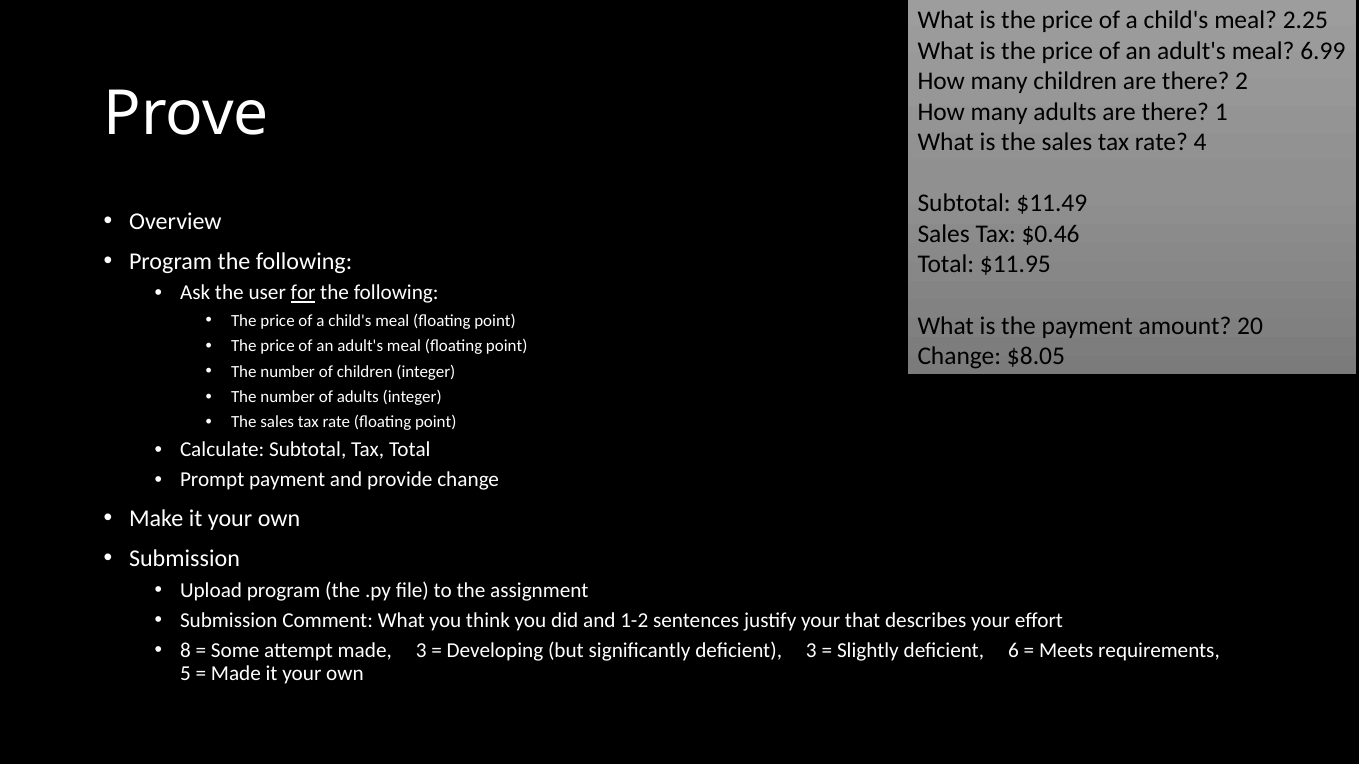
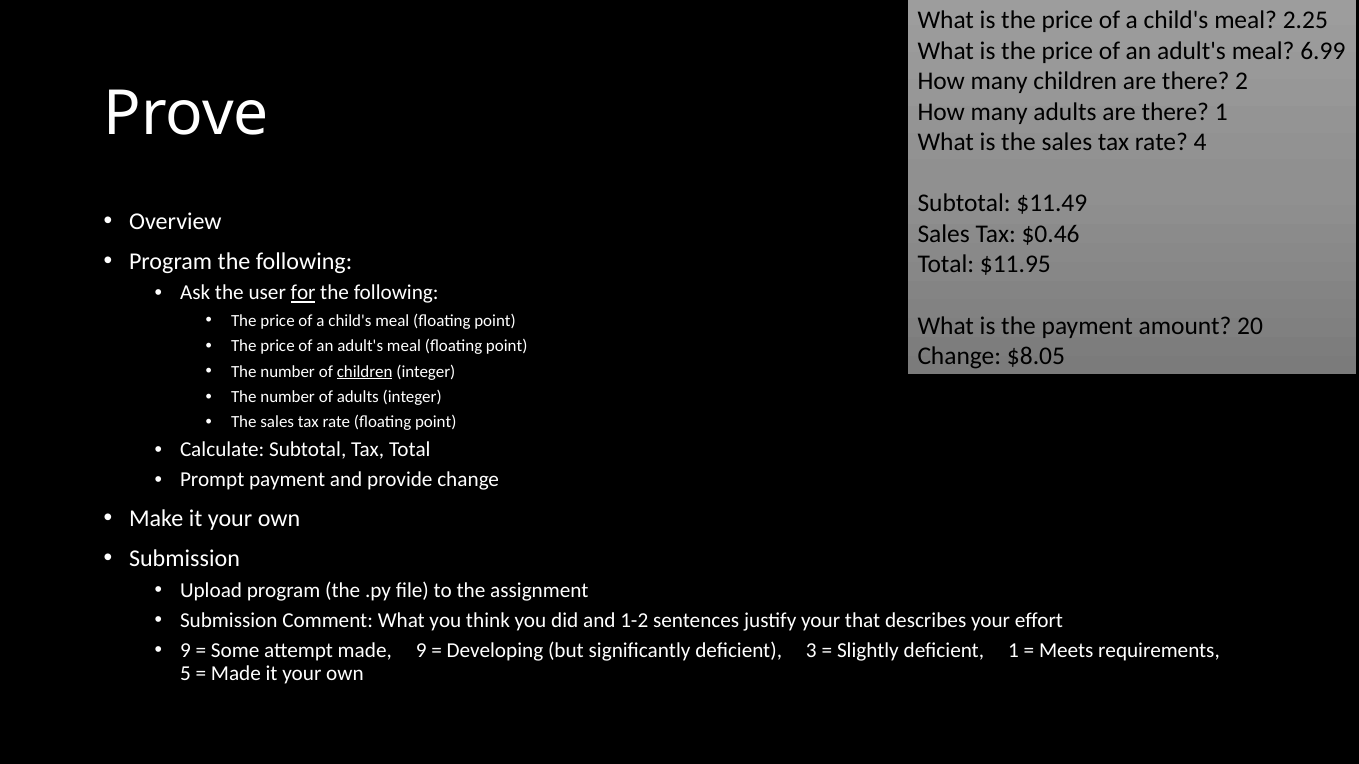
children underline: none -> present (365, 372)
8: 8 -> 9 (185, 651)
made 3: 3 -> 9 (421, 651)
deficient 6: 6 -> 1 (1013, 651)
